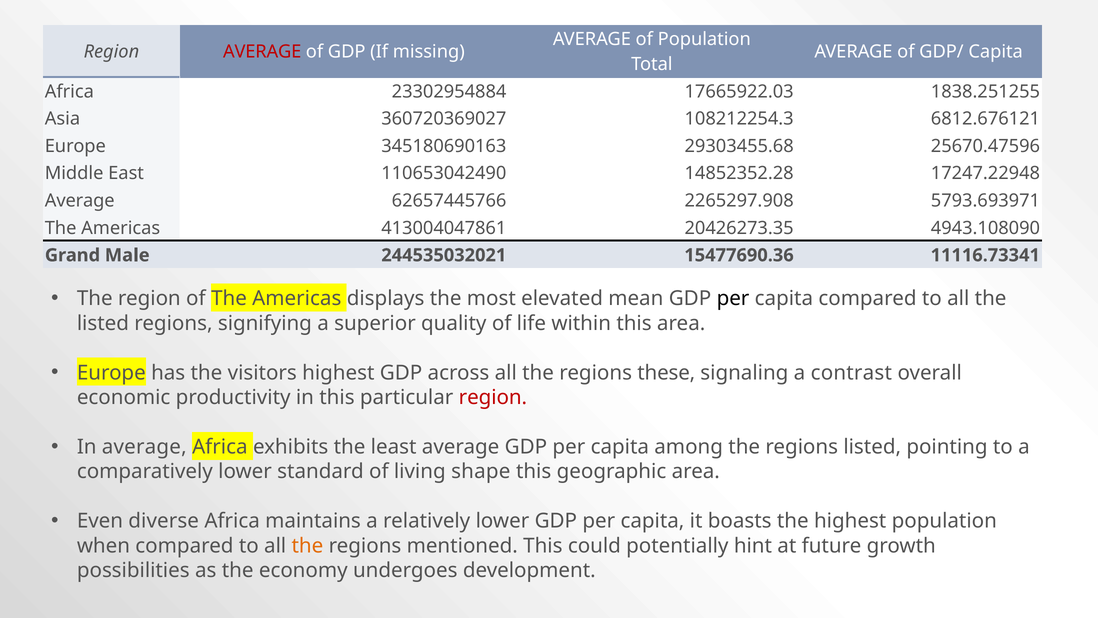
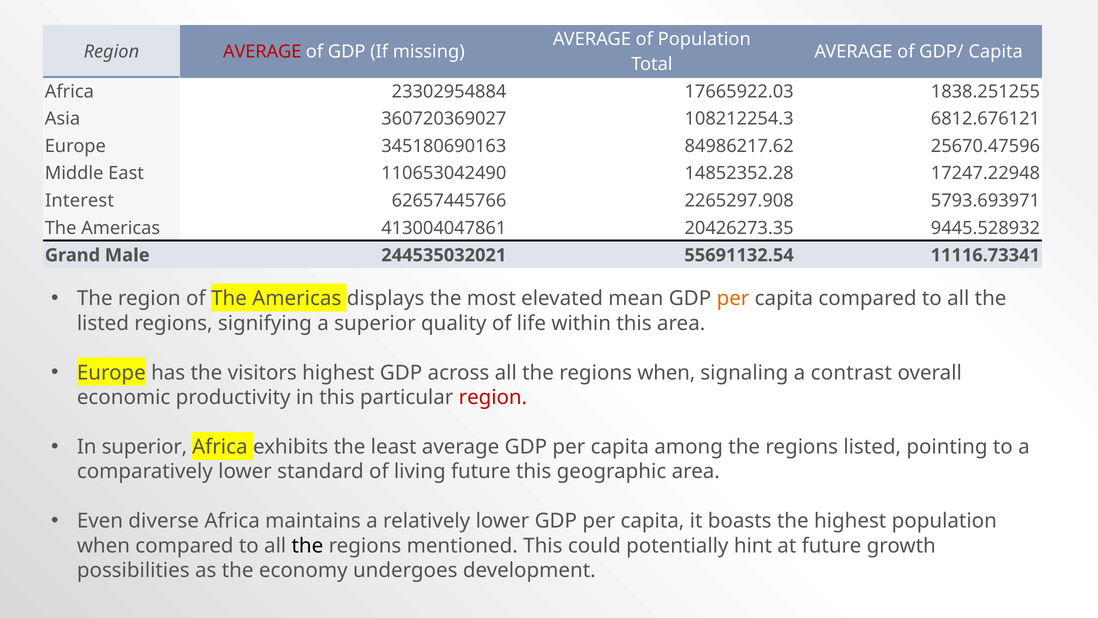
29303455.68: 29303455.68 -> 84986217.62 (739, 146)
Average: Average -> Interest (80, 201)
4943.108090: 4943.108090 -> 9445.528932 (985, 228)
15477690.36: 15477690.36 -> 55691132.54 (739, 255)
per colour: black -> orange (733, 298)
regions these: these -> when (666, 373)
In average: average -> superior (144, 447)
living shape: shape -> future (481, 471)
the colour: orange -> black (307, 546)
